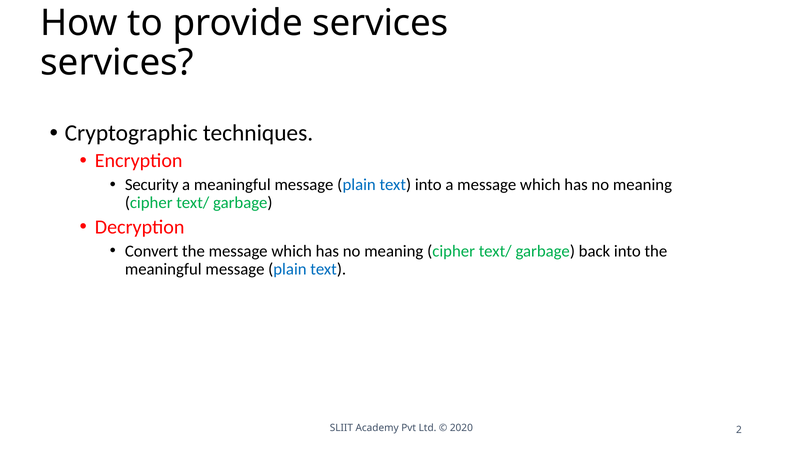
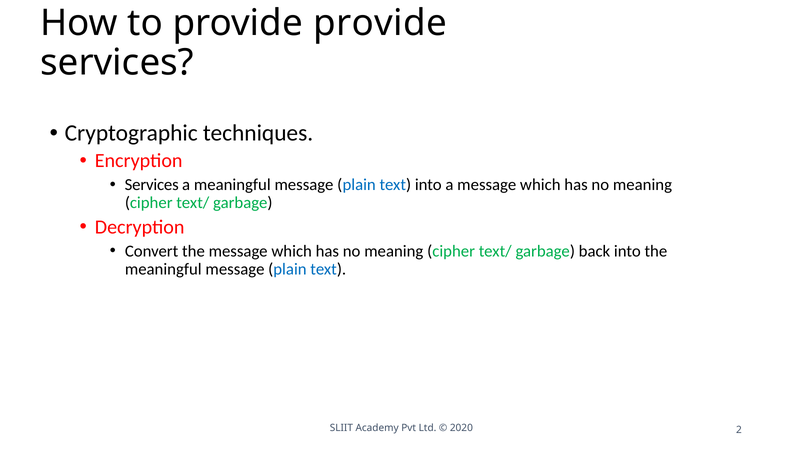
provide services: services -> provide (380, 23)
Security: Security -> Services (152, 185)
